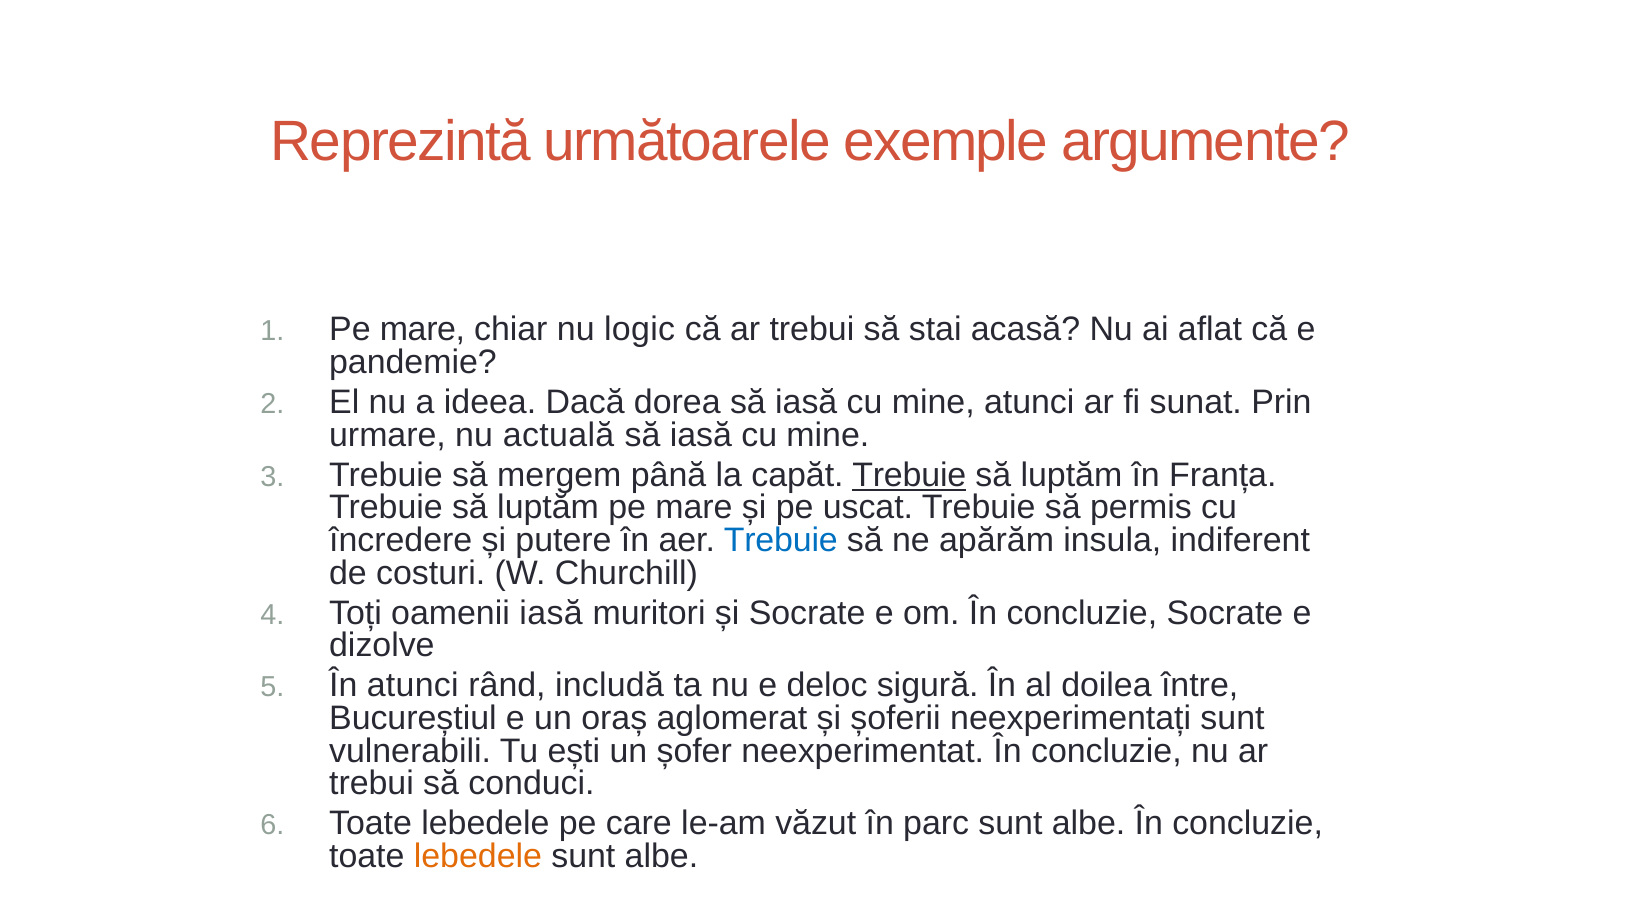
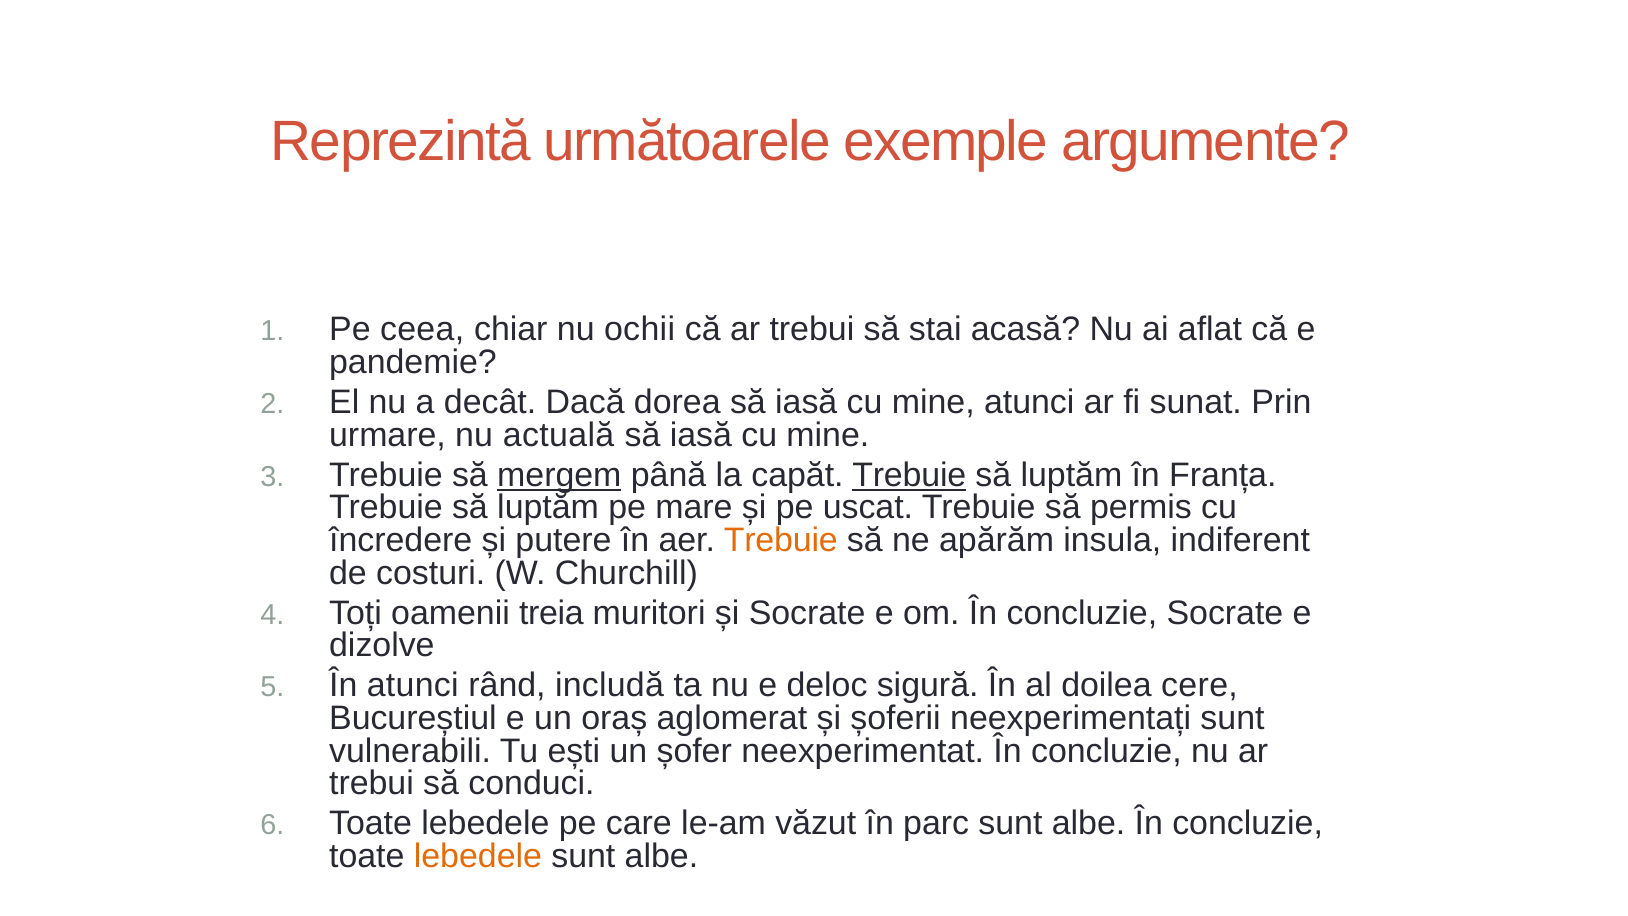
mare: mare -> ceea (422, 330)
logic: logic -> ochii (640, 330)
ideea: ideea -> decât (490, 402)
mergem underline: none -> present (559, 475)
Trebuie colour: blue -> orange (781, 540)
oamenii iasă: iasă -> treia (551, 613)
între: între -> cere (1199, 686)
